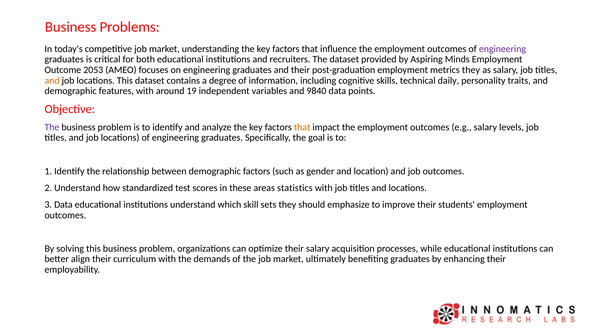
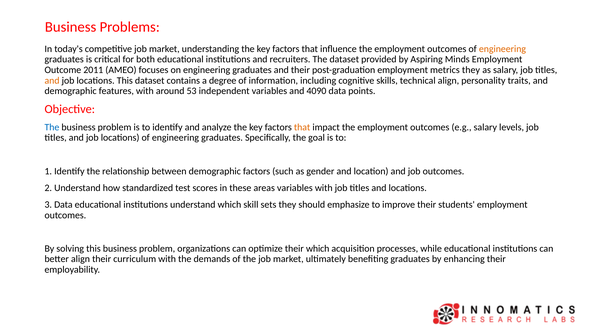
engineering colour: purple -> orange (502, 49)
2053: 2053 -> 2011 (93, 70)
technical daily: daily -> align (448, 81)
19: 19 -> 53 (192, 91)
9840: 9840 -> 4090 (316, 91)
The colour: purple -> blue (52, 127)
areas statistics: statistics -> variables (295, 188)
their salary: salary -> which (318, 249)
